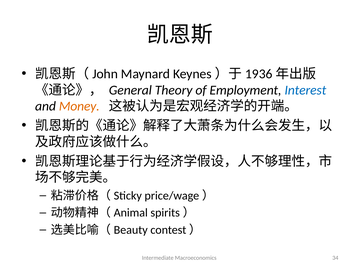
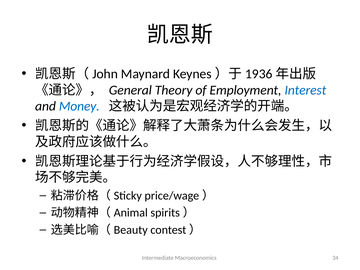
Money colour: orange -> blue (79, 106)
